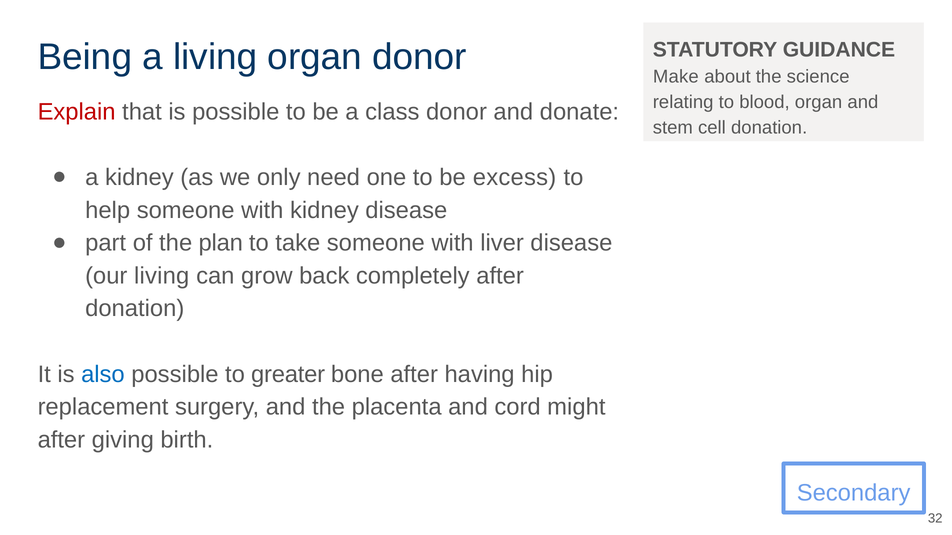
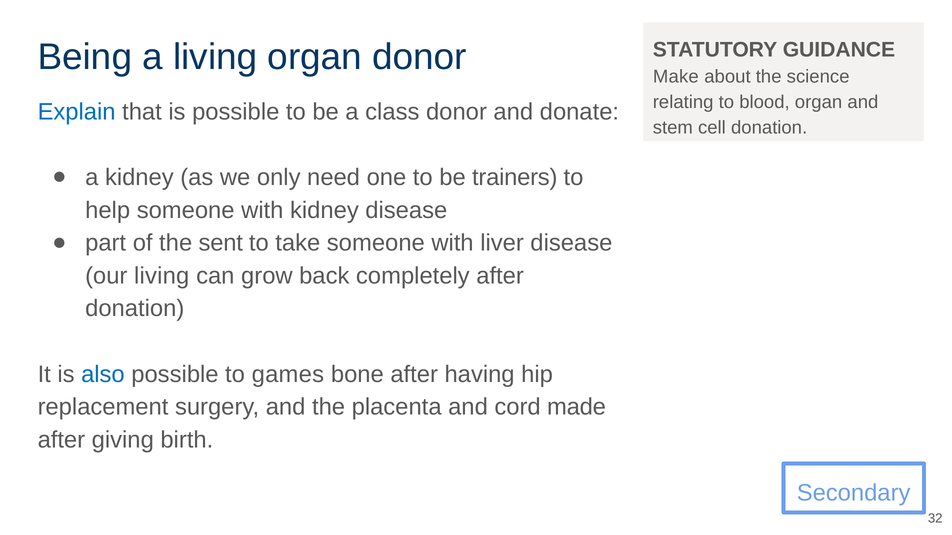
Explain colour: red -> blue (77, 112)
excess: excess -> trainers (515, 178)
plan: plan -> sent (221, 243)
greater: greater -> games (288, 375)
might: might -> made (576, 407)
